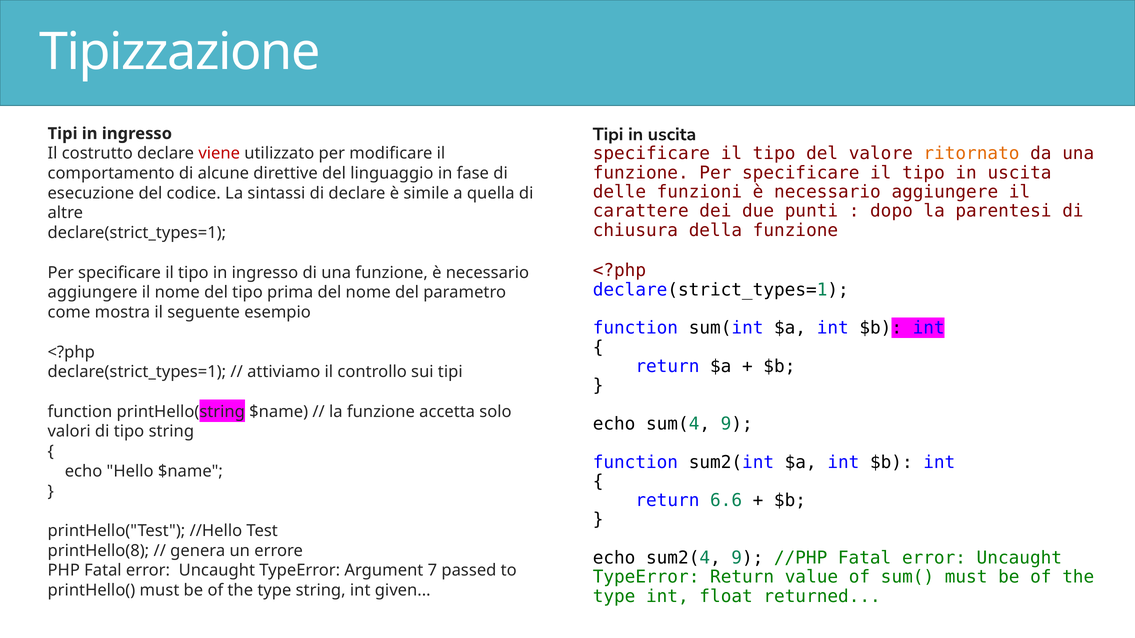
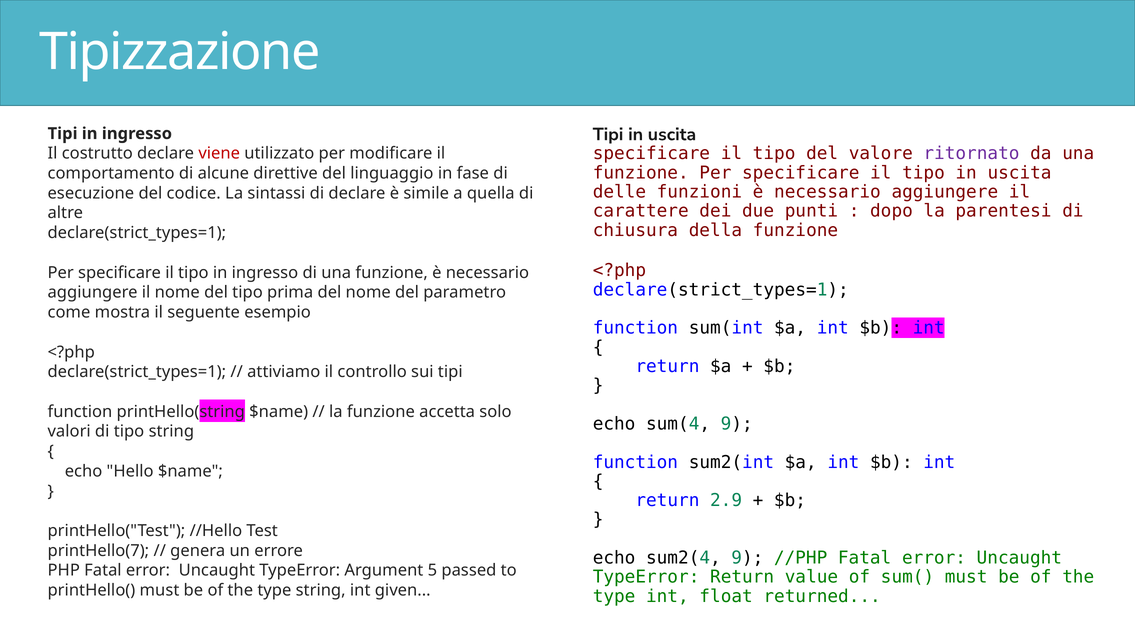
ritornato colour: orange -> purple (971, 154)
6.6: 6.6 -> 2.9 (726, 501)
printHello(8: printHello(8 -> printHello(7 (98, 551)
7: 7 -> 5 (432, 571)
